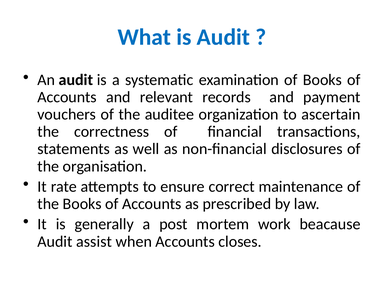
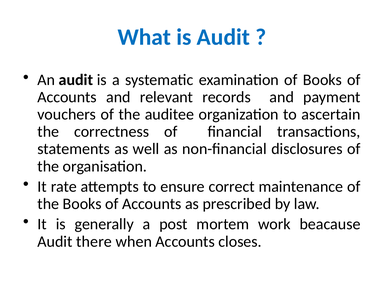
assist: assist -> there (94, 241)
